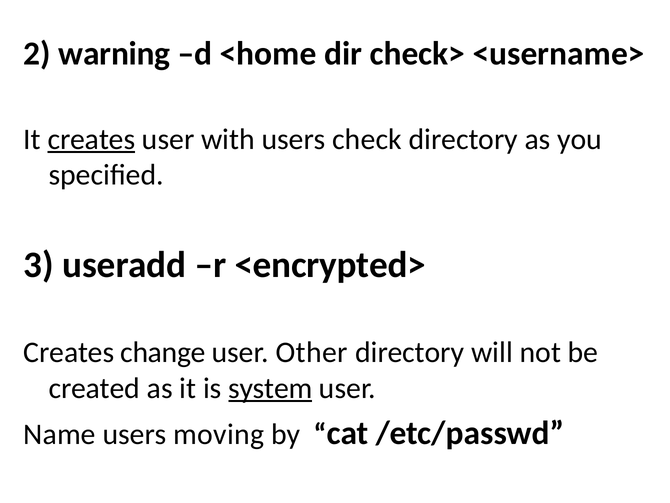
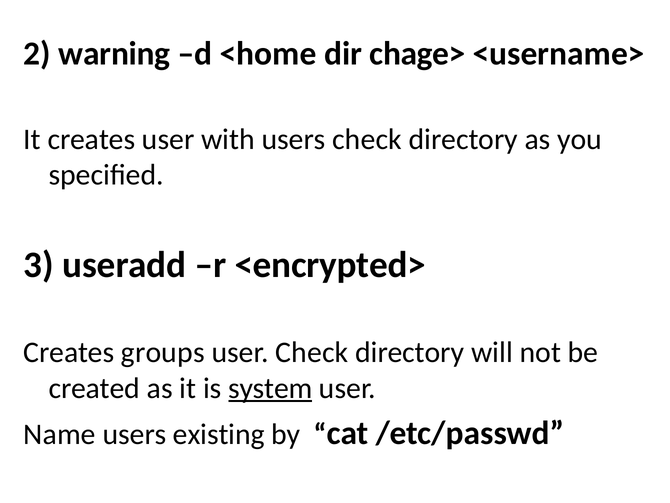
check>: check> -> chage> (418, 54)
creates underline: present -> none (91, 139)
change: change -> groups (163, 352)
user Other: Other -> Check (312, 352)
moving: moving -> existing (219, 434)
